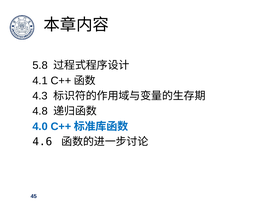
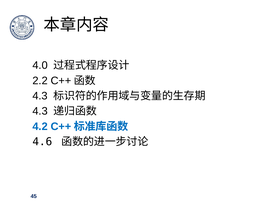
5.8: 5.8 -> 4.0 (40, 65)
4.1: 4.1 -> 2.2 (40, 81)
4.8: 4.8 -> 4.3 (40, 111)
4.0: 4.0 -> 4.2 (40, 126)
